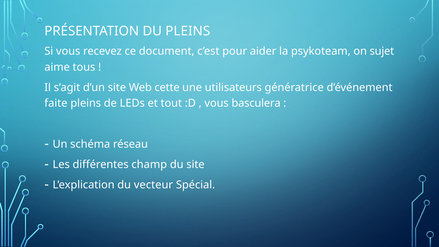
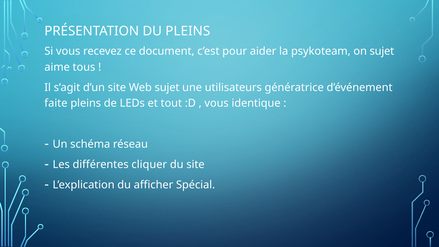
Web cette: cette -> sujet (167, 88)
basculera: basculera -> identique (256, 103)
champ: champ -> cliquer (149, 164)
vecteur: vecteur -> afficher (153, 185)
